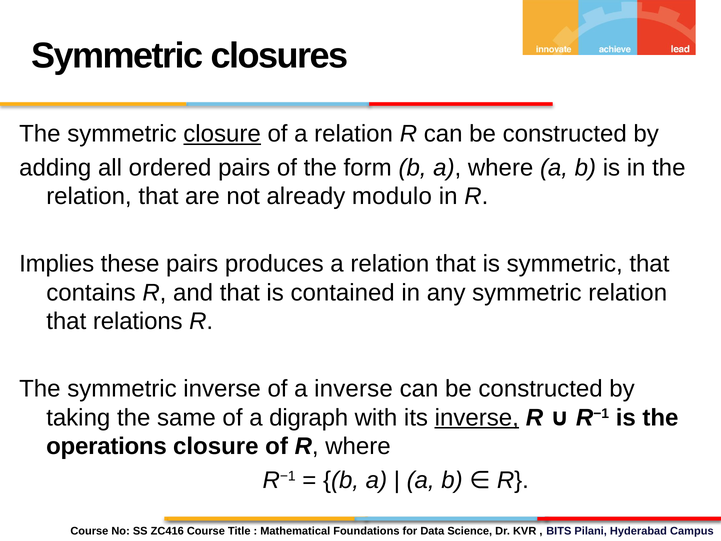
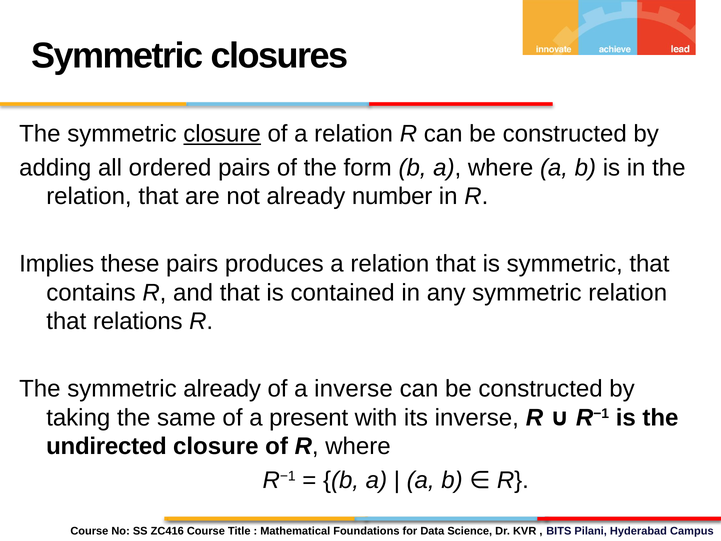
modulo: modulo -> number (392, 196)
symmetric inverse: inverse -> already (222, 389)
digraph: digraph -> present (309, 417)
inverse underline: present -> none (477, 417)
operations: operations -> undirected (106, 446)
